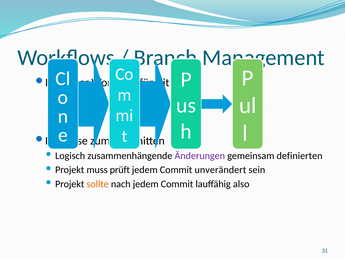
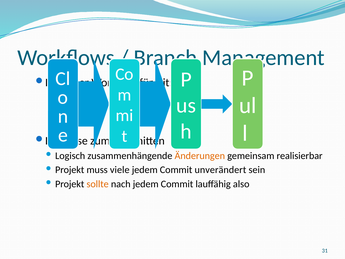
Änderungen colour: purple -> orange (200, 156)
definierten: definierten -> realisierbar (300, 156)
prüft: prüft -> viele (120, 170)
